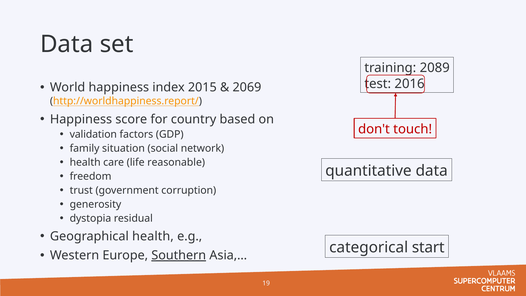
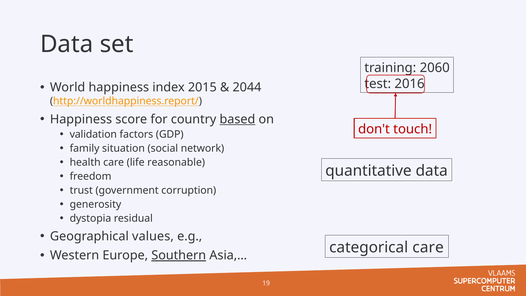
2089: 2089 -> 2060 (435, 68)
2069: 2069 -> 2044 (247, 87)
based underline: none -> present (237, 119)
Geographical health: health -> values (153, 236)
categorical start: start -> care (428, 247)
